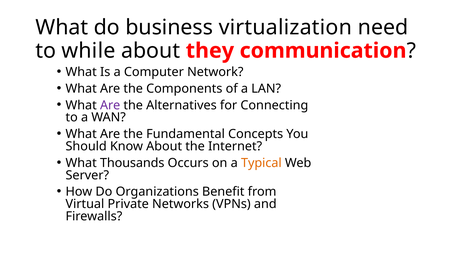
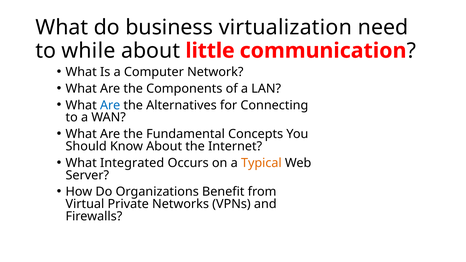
they: they -> little (210, 51)
Are colour: purple -> blue (110, 105)
Thousands: Thousands -> Integrated (132, 163)
